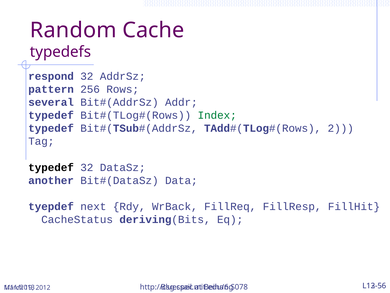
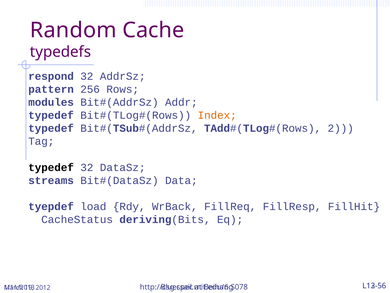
several: several -> modules (51, 102)
Index colour: green -> orange (217, 115)
another: another -> streams (51, 180)
next: next -> load (93, 206)
